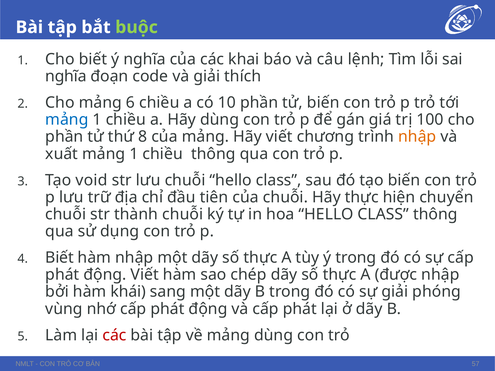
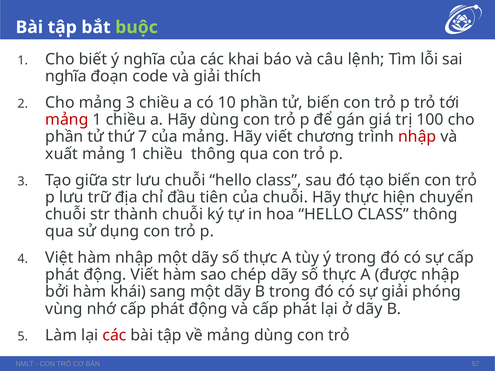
mảng 6: 6 -> 3 (130, 103)
mảng colour: blue -> red (67, 120)
8: 8 -> 7 (143, 137)
nhập colour: orange -> red (417, 137)
void: void -> giữa (92, 180)
Biết: Biết -> Việt (59, 258)
